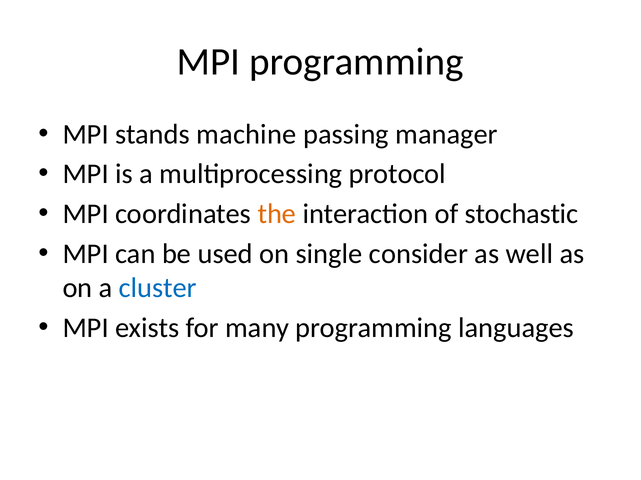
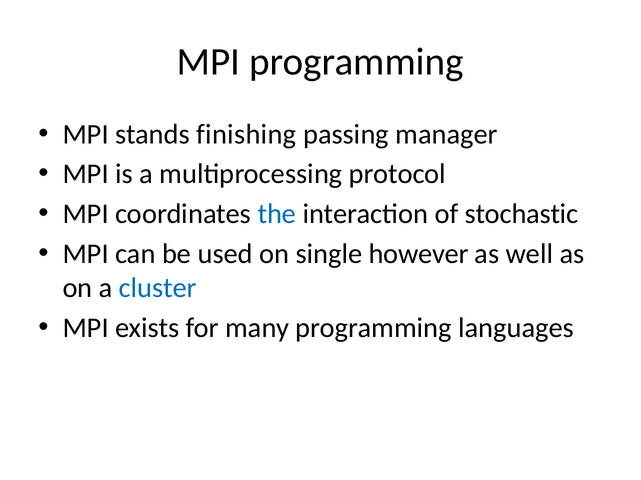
machine: machine -> finishing (246, 134)
the colour: orange -> blue (277, 214)
consider: consider -> however (419, 254)
